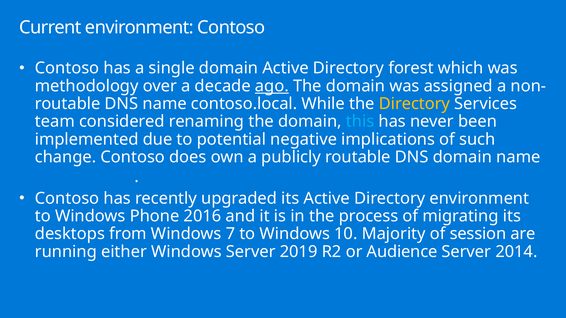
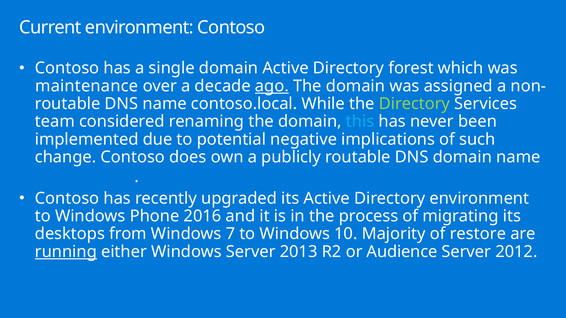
methodology: methodology -> maintenance (87, 86)
Directory colour: yellow -> light green (414, 104)
session: session -> restore (478, 234)
running underline: none -> present (66, 252)
2019: 2019 -> 2013 (299, 252)
2014: 2014 -> 2012 (516, 252)
